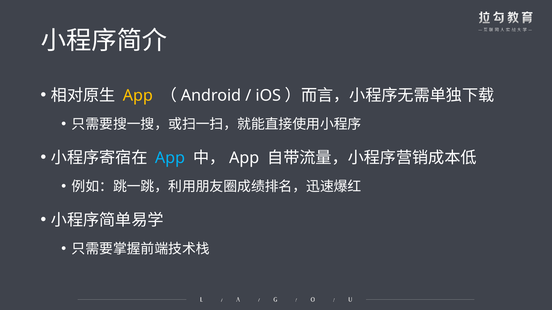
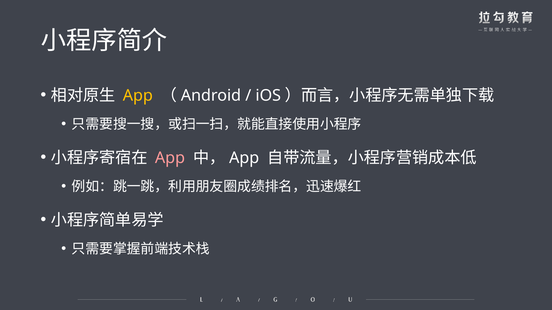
App colour: light blue -> pink (170, 158)
